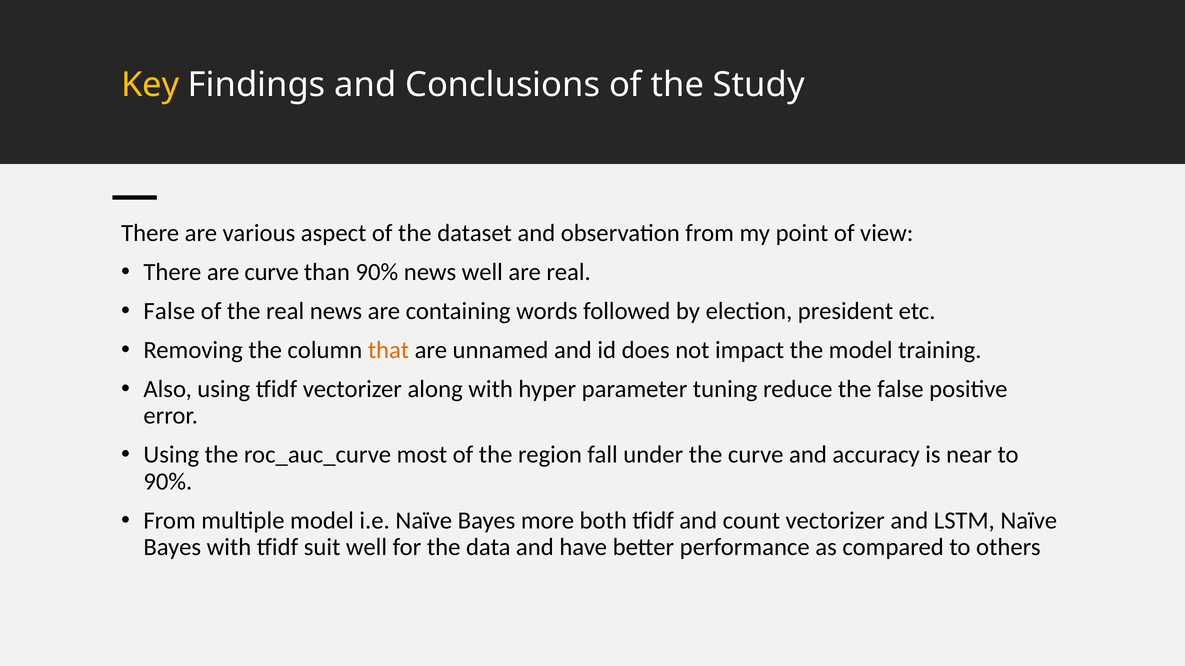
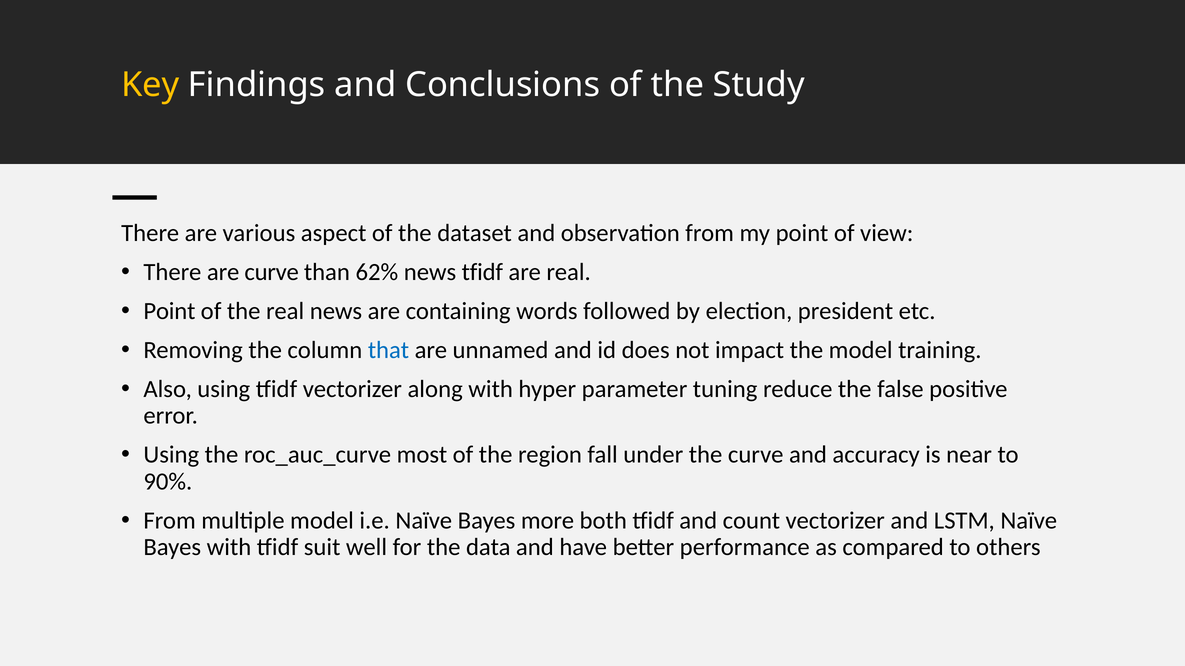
than 90%: 90% -> 62% (377, 272)
news well: well -> tfidf (482, 272)
False: False -> Point (169, 311)
that colour: orange -> blue (388, 350)
